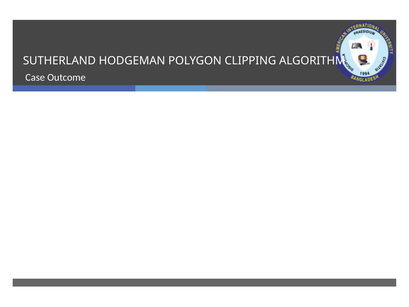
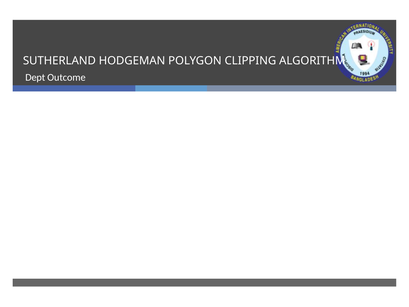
Case: Case -> Dept (35, 77)
